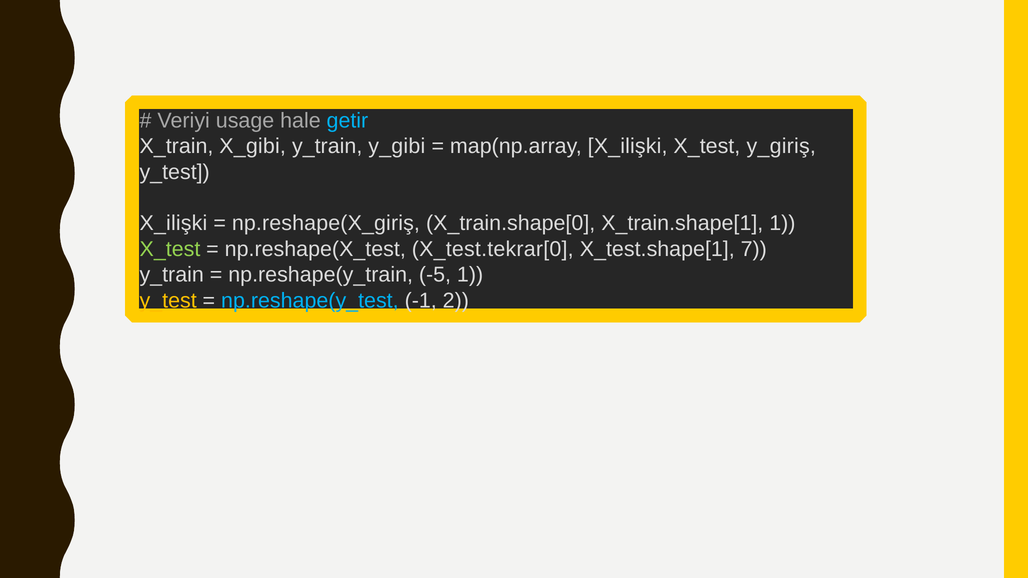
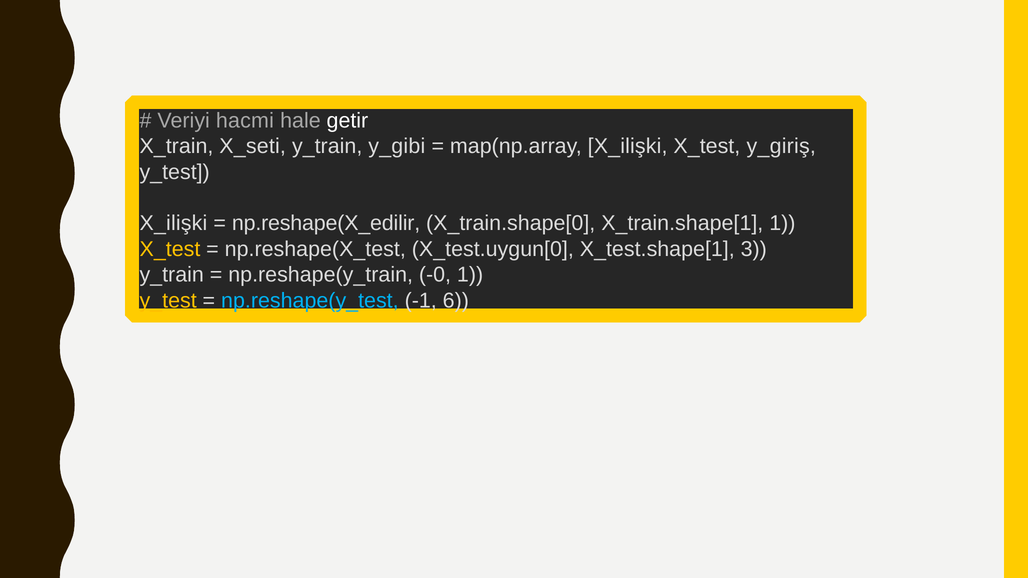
usage: usage -> hacmi (245, 121)
getir colour: light blue -> white (347, 121)
X_gibi: X_gibi -> X_seti (253, 146)
np.reshape(X_giriş: np.reshape(X_giriş -> np.reshape(X_edilir (326, 223)
X_test colour: light green -> yellow (170, 249)
X_test.tekrar[0: X_test.tekrar[0 -> X_test.uygun[0 (493, 249)
7: 7 -> 3 (754, 249)
-5: -5 -> -0 (435, 275)
2: 2 -> 6 (456, 301)
